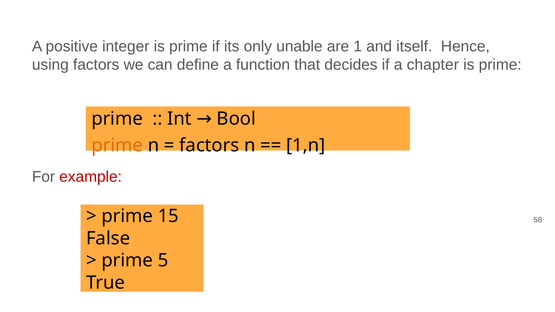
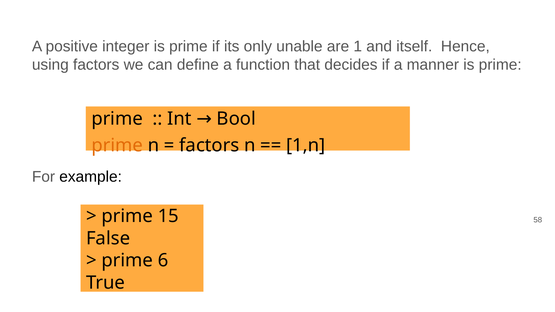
chapter: chapter -> manner (433, 65)
example colour: red -> black (91, 177)
5: 5 -> 6 (163, 261)
